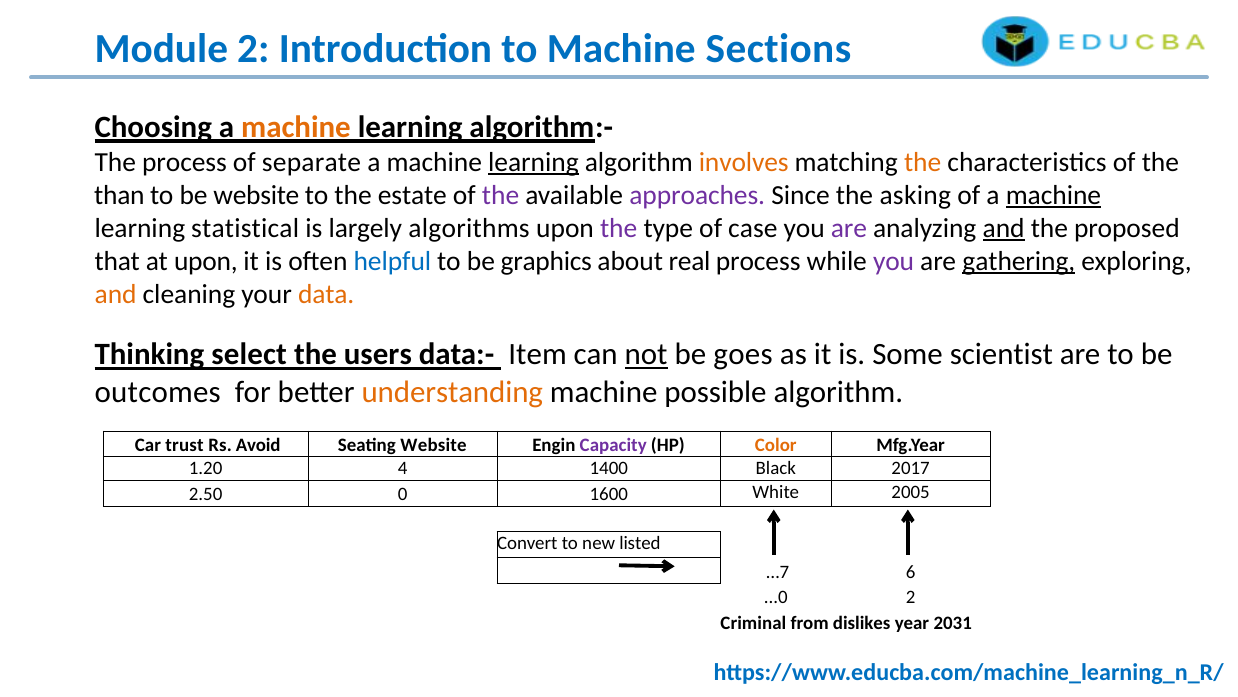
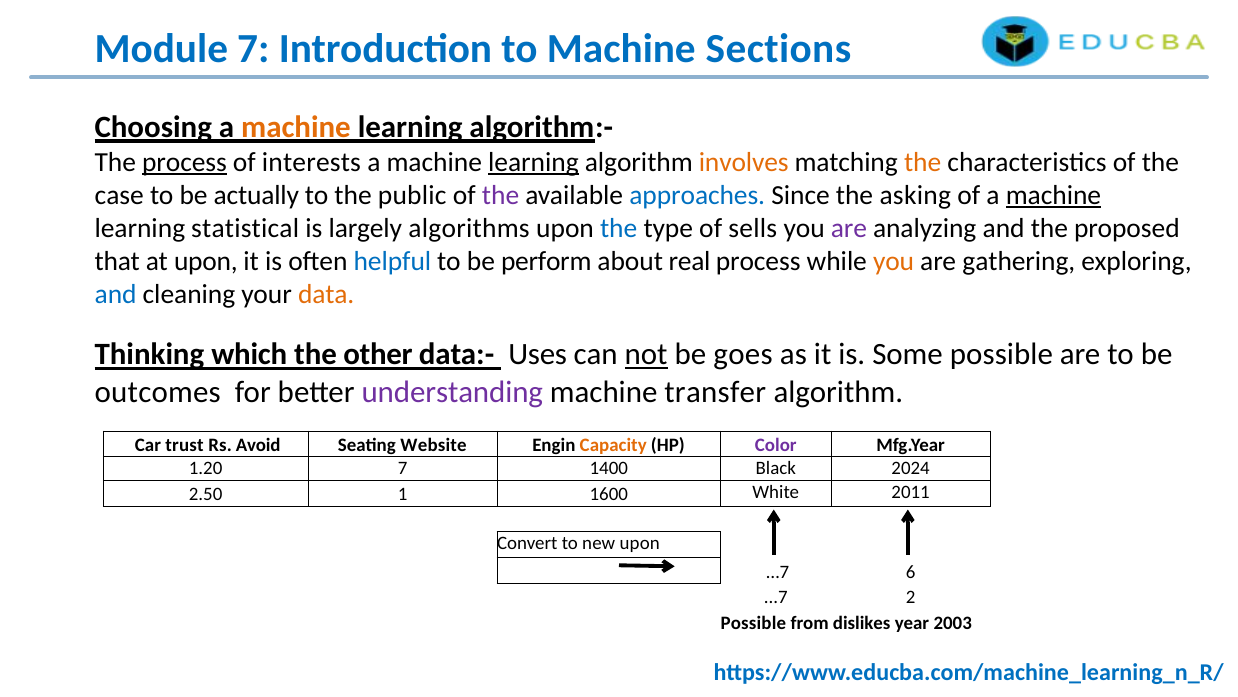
Module 2: 2 -> 7 (253, 49)
process underline: none -> present (184, 162)
separate: separate -> interests (311, 162)
than: than -> case (119, 195)
be website: website -> actually (256, 195)
estate: estate -> public (412, 195)
approaches colour: purple -> blue (697, 195)
the colour: purple -> blue (619, 228)
case: case -> sells (753, 228)
and underline: present -> none (1004, 228)
graphics: graphics -> perform (546, 261)
you colour: purple -> orange (894, 261)
gathering underline: present -> none (1019, 261)
and colour: orange -> blue (116, 294)
select: select -> which (249, 354)
users: users -> other (378, 354)
Item: Item -> Uses (538, 354)
Some scientist: scientist -> possible (1001, 354)
understanding colour: orange -> purple (452, 391)
possible: possible -> transfer (715, 391)
Capacity colour: purple -> orange (613, 445)
Color colour: orange -> purple (776, 445)
1.20 4: 4 -> 7 (403, 468)
2017: 2017 -> 2024 (911, 468)
0: 0 -> 1 (403, 494)
2005: 2005 -> 2011 (911, 492)
new listed: listed -> upon (640, 543)
...0: ...0 -> ...7 (776, 597)
Criminal: Criminal -> Possible (753, 623)
2031: 2031 -> 2003 (953, 623)
